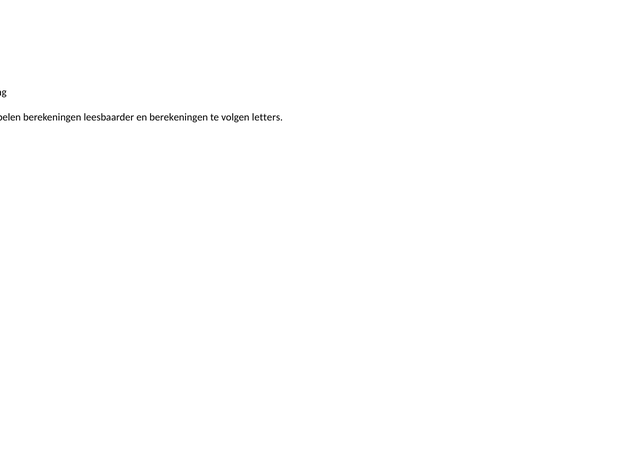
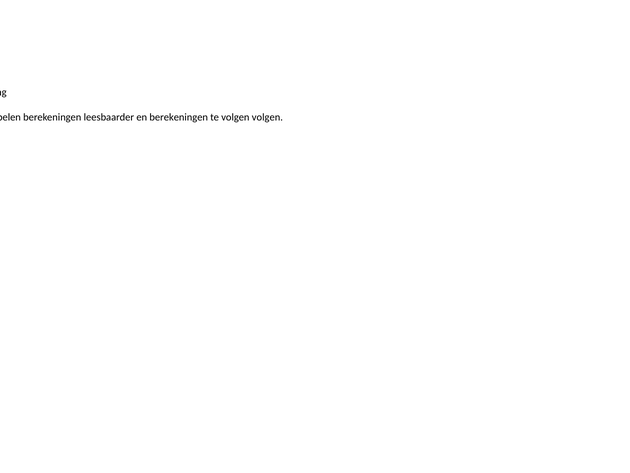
volgen letters: letters -> volgen (267, 117)
